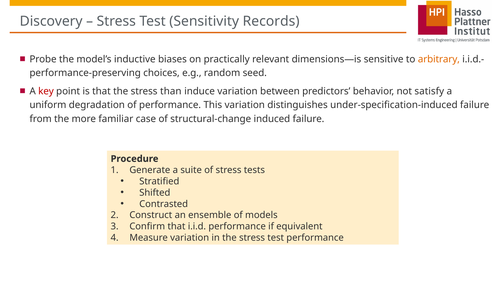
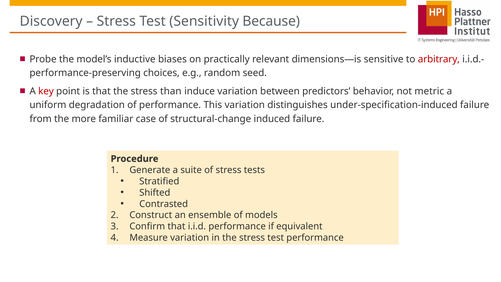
Records: Records -> Because (271, 21)
arbitrary colour: orange -> red (439, 59)
satisfy: satisfy -> metric (429, 91)
